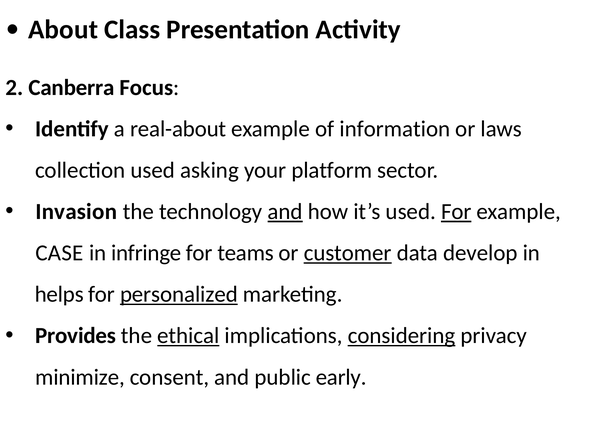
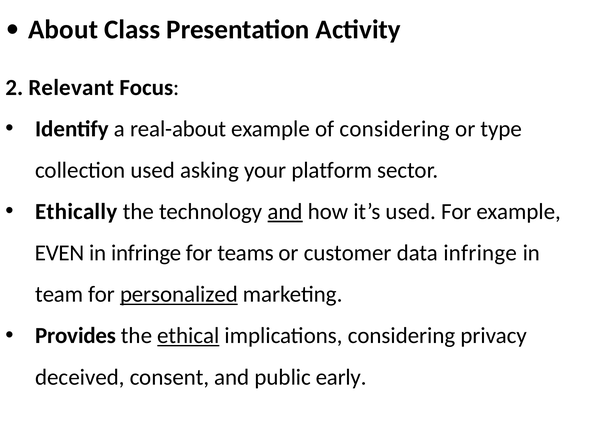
Canberra: Canberra -> Relevant (71, 88)
of information: information -> considering (395, 129)
laws: laws -> type (501, 129)
Invasion: Invasion -> Ethically (76, 212)
For underline: present -> none (456, 212)
CASE: CASE -> EVEN (60, 253)
customer underline: present -> none (348, 253)
data develop: develop -> infringe (480, 253)
helps: helps -> team (59, 295)
considering underline: present -> none (402, 336)
minimize: minimize -> deceived (80, 377)
